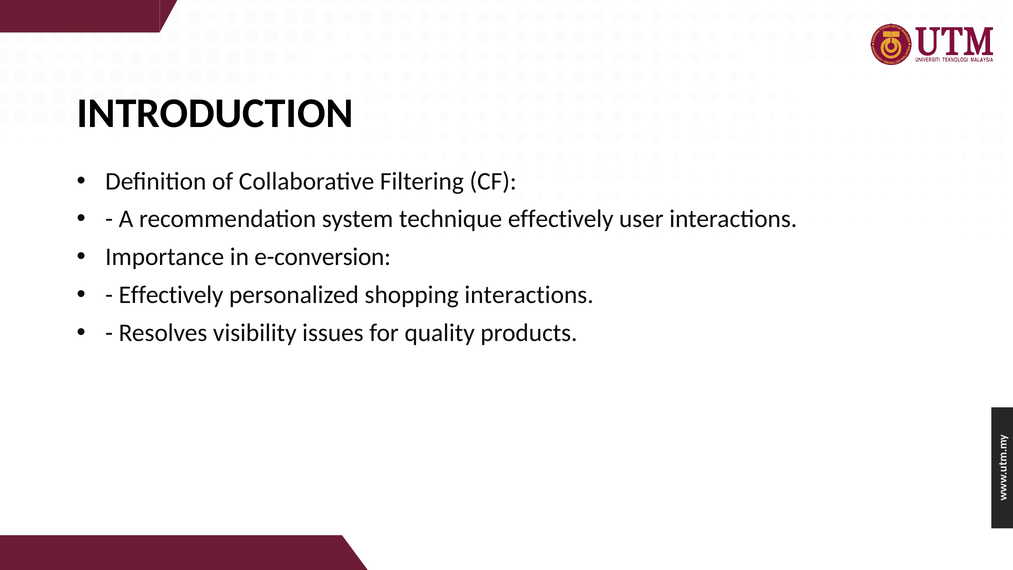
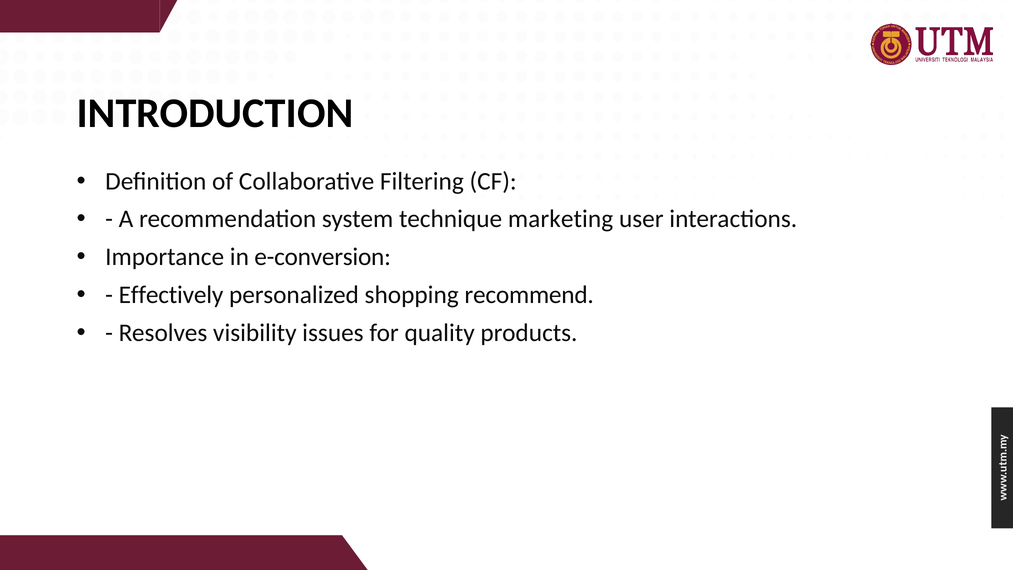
technique effectively: effectively -> marketing (561, 219)
shopping interactions: interactions -> recommend (529, 295)
